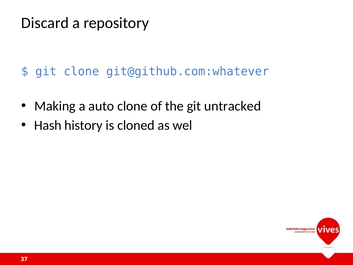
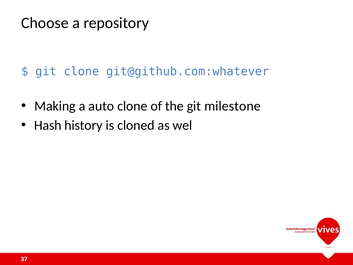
Discard: Discard -> Choose (45, 23)
untracked: untracked -> milestone (232, 106)
